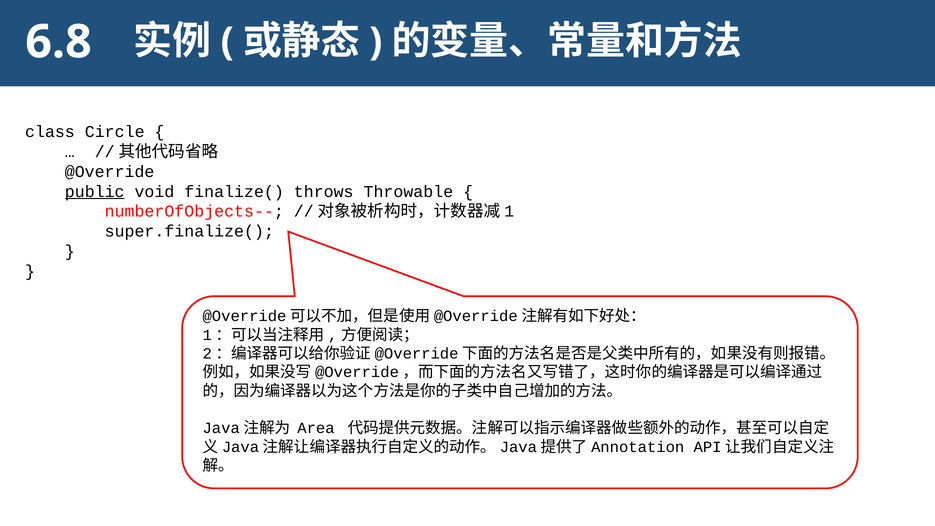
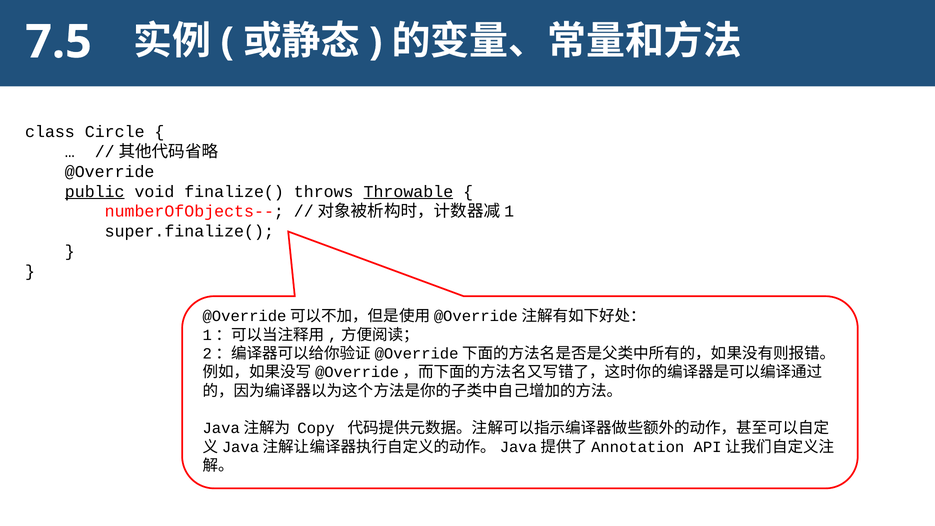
6.8: 6.8 -> 7.5 (59, 42)
Throwable underline: none -> present (408, 192)
Area: Area -> Copy (316, 428)
